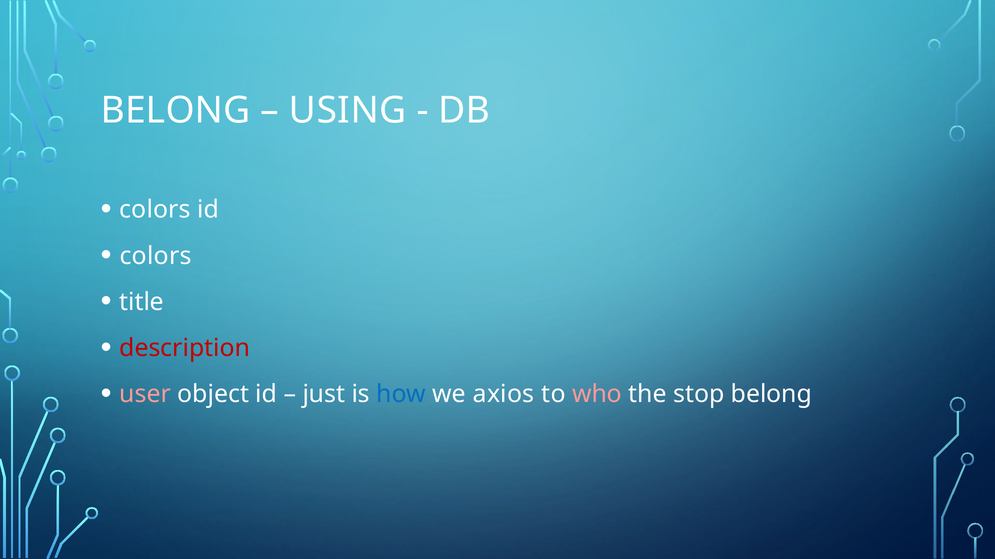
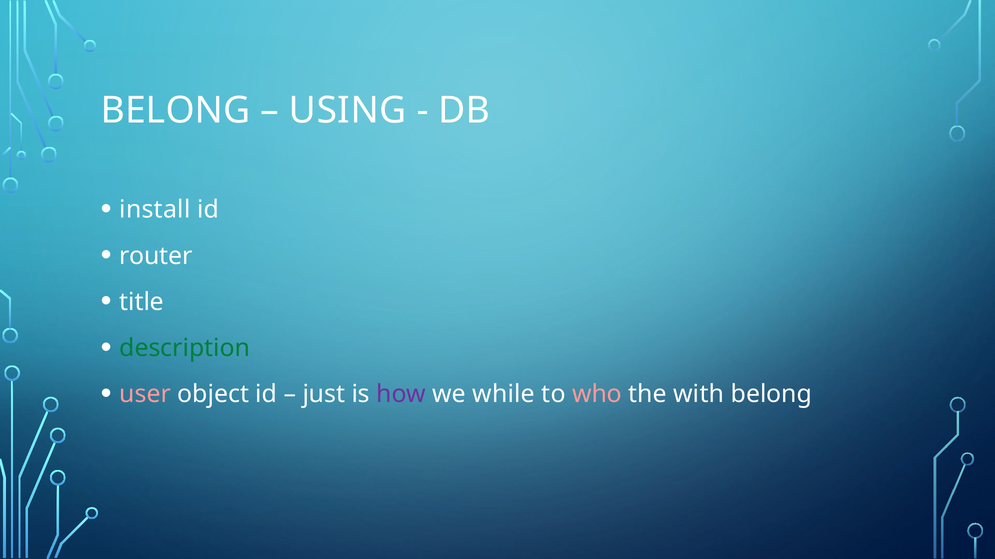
colors: colors -> install (155, 210)
colors: colors -> router (156, 256)
description colour: red -> green (185, 349)
how colour: blue -> purple (401, 395)
axios: axios -> while (504, 395)
stop: stop -> with (699, 395)
